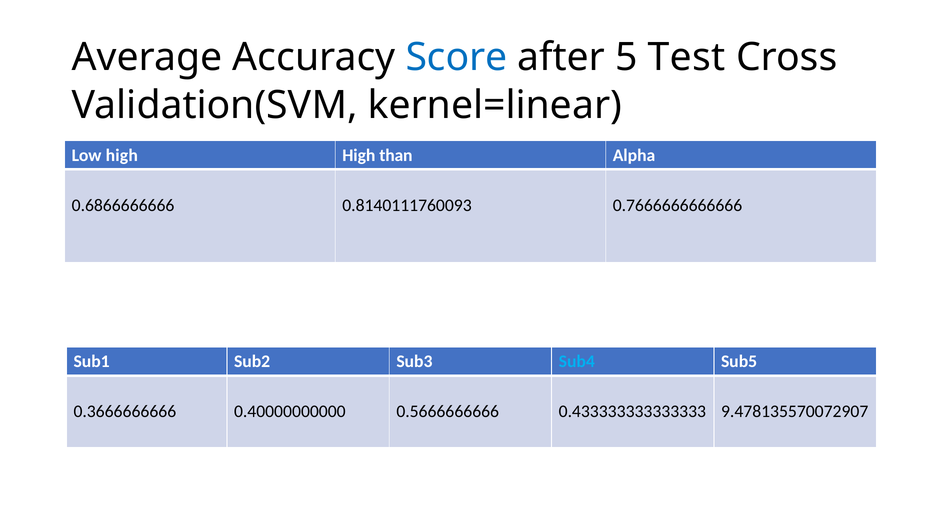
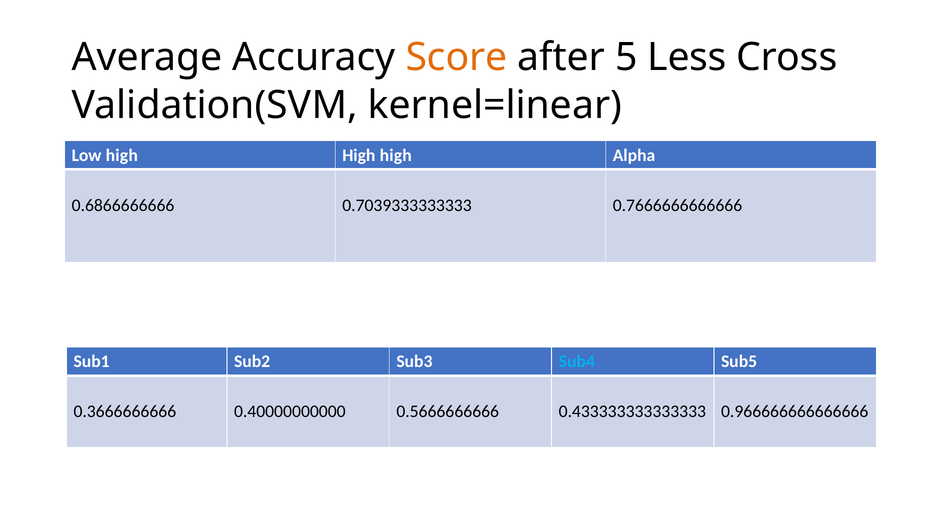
Score colour: blue -> orange (456, 57)
Test: Test -> Less (687, 57)
than: than -> high (396, 155)
0.8140111760093: 0.8140111760093 -> 0.7039333333333 (407, 206)
9.478135570072907: 9.478135570072907 -> 0.966666666666666 (795, 412)
